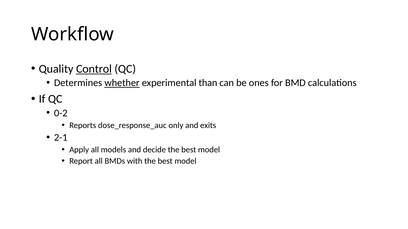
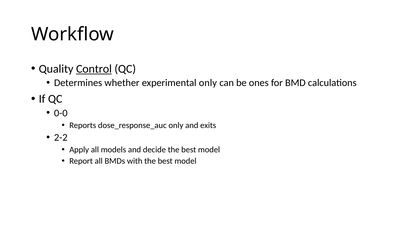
whether underline: present -> none (122, 83)
experimental than: than -> only (208, 83)
0-2: 0-2 -> 0-0 (61, 113)
2-1: 2-1 -> 2-2 (61, 138)
